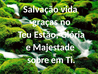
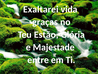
Salvação: Salvação -> Exaltarei (41, 9)
sobre: sobre -> entre (38, 60)
